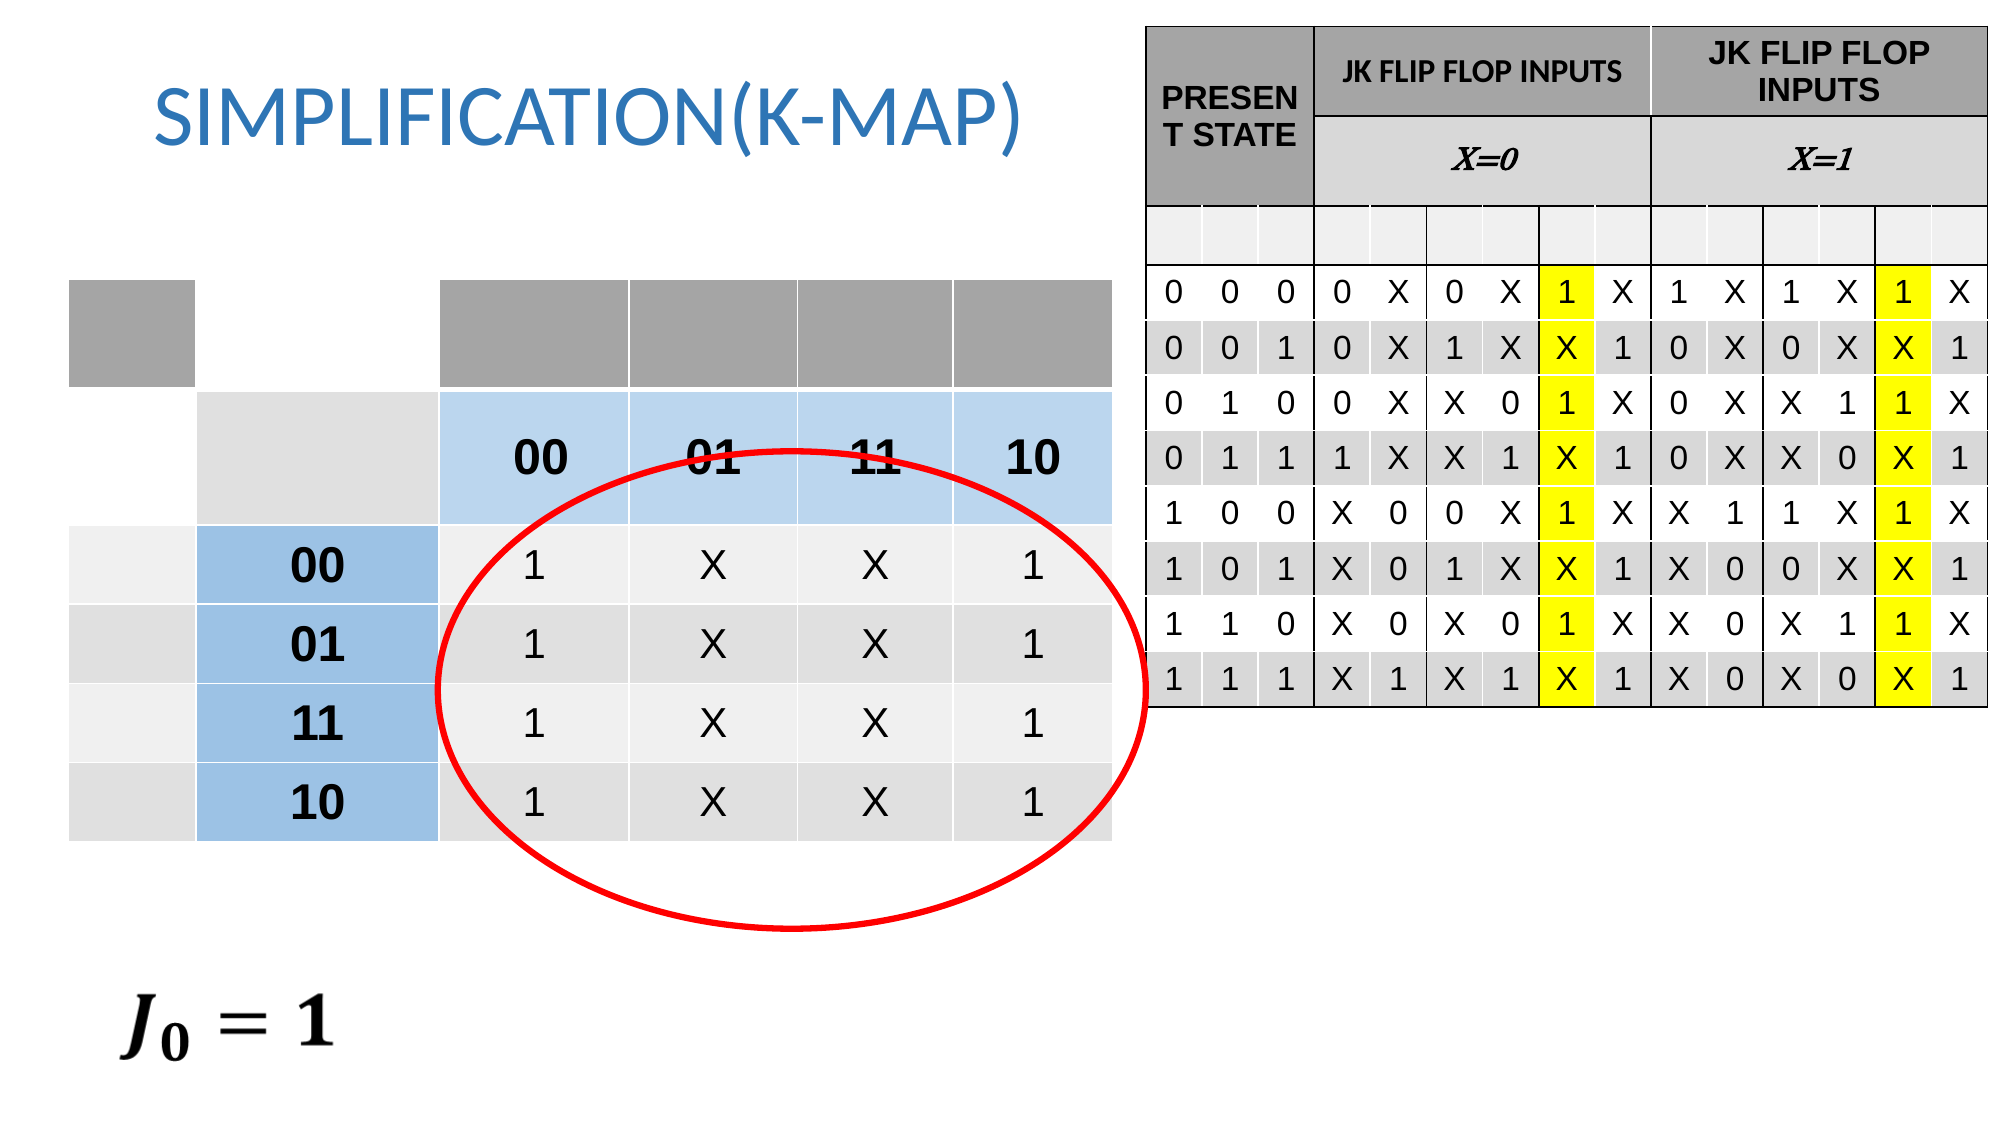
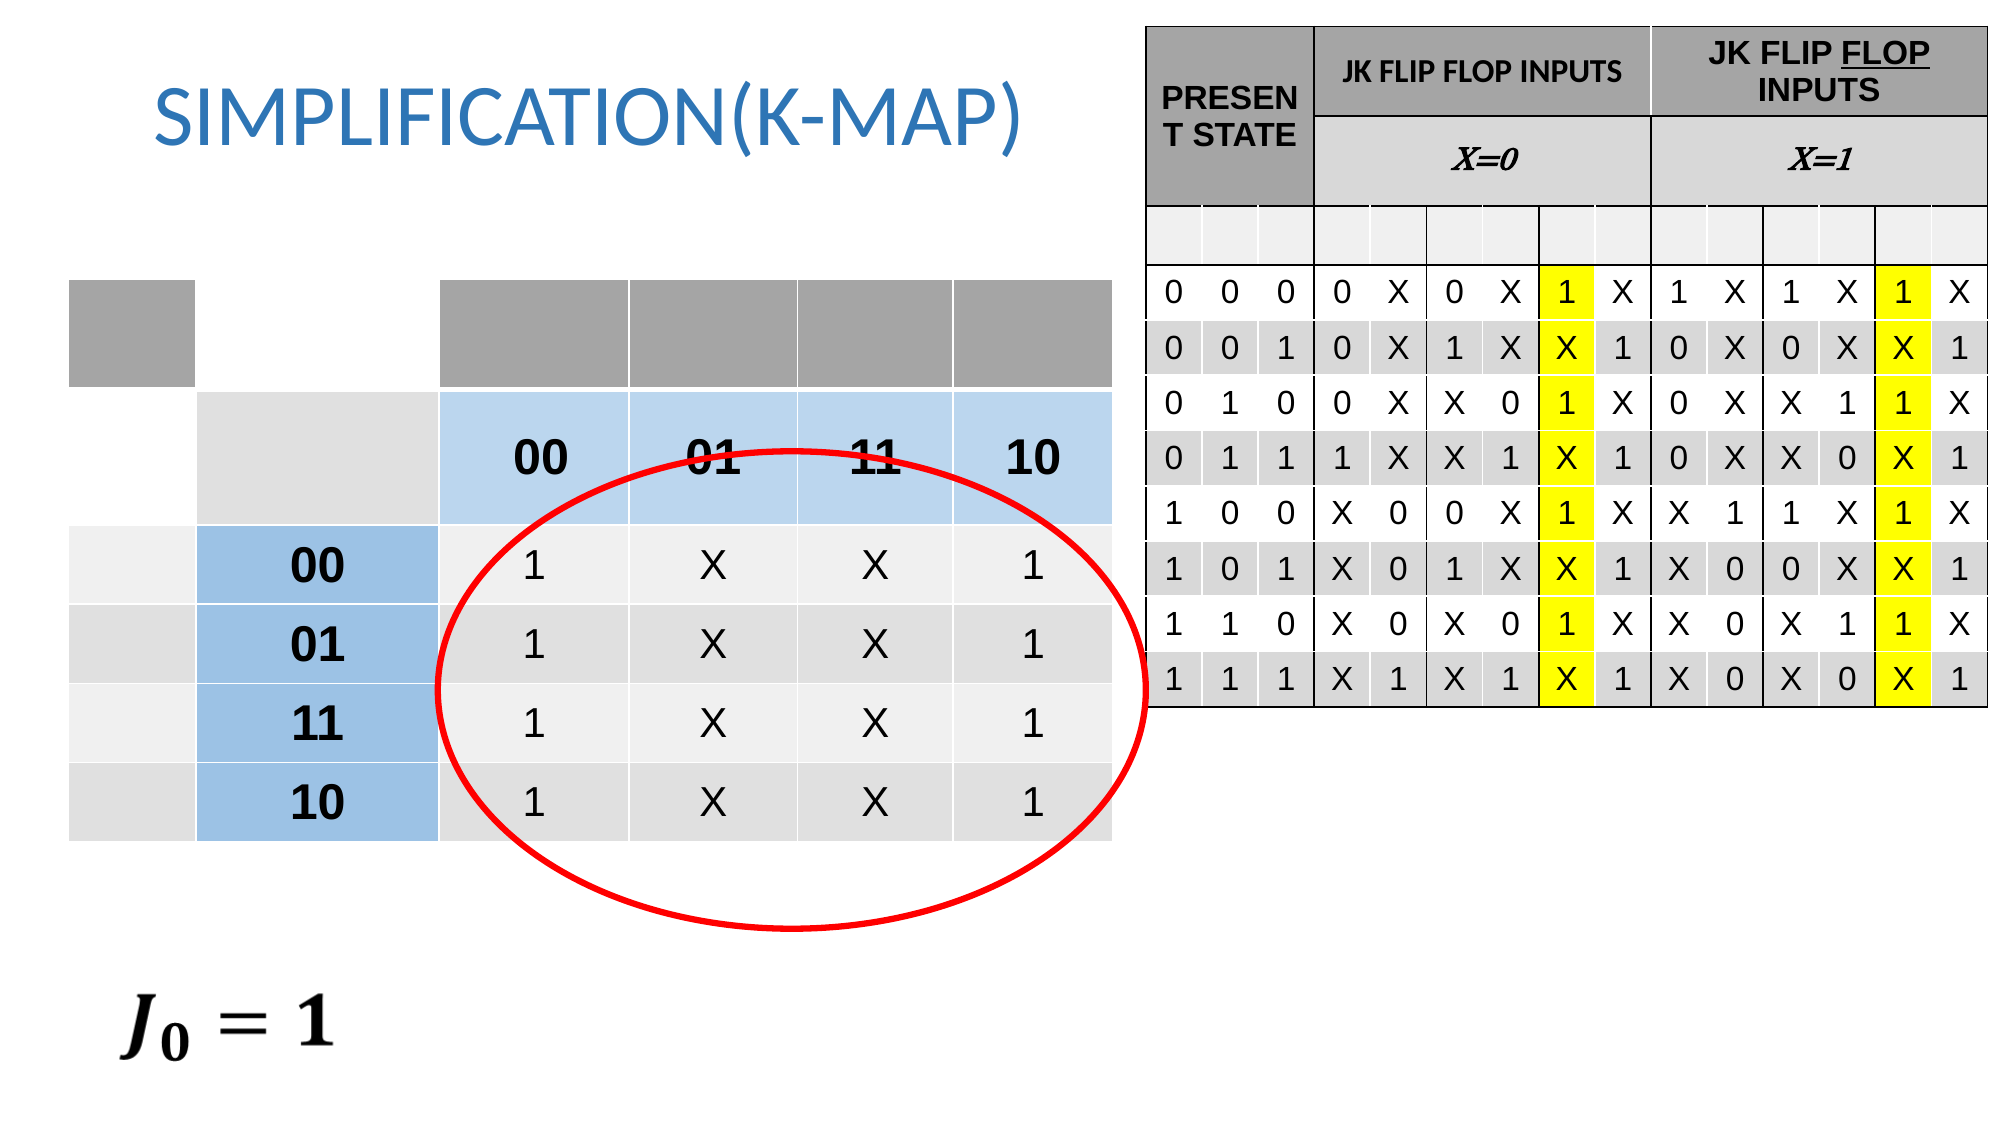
FLOP underline: none -> present (1886, 53)
